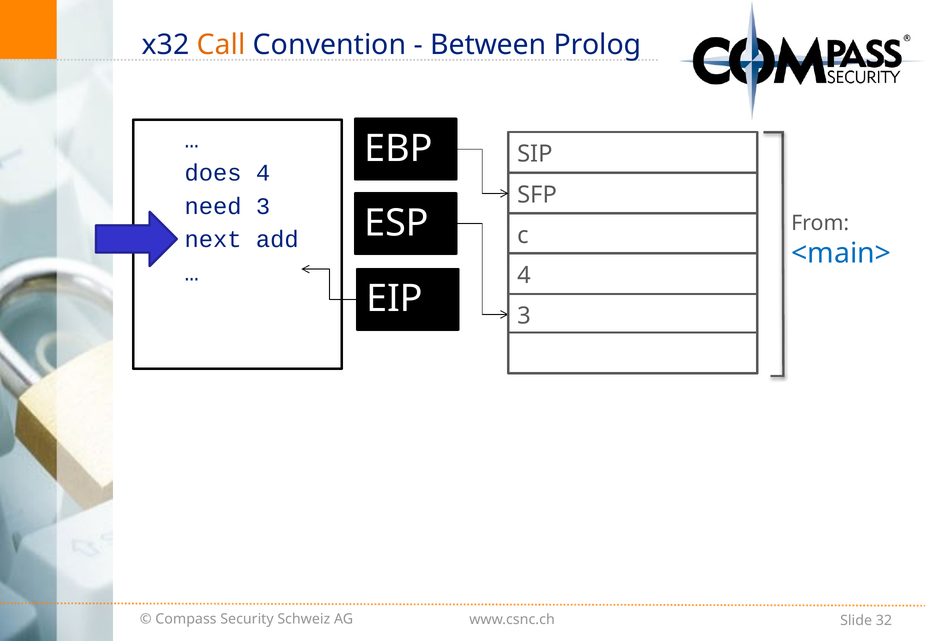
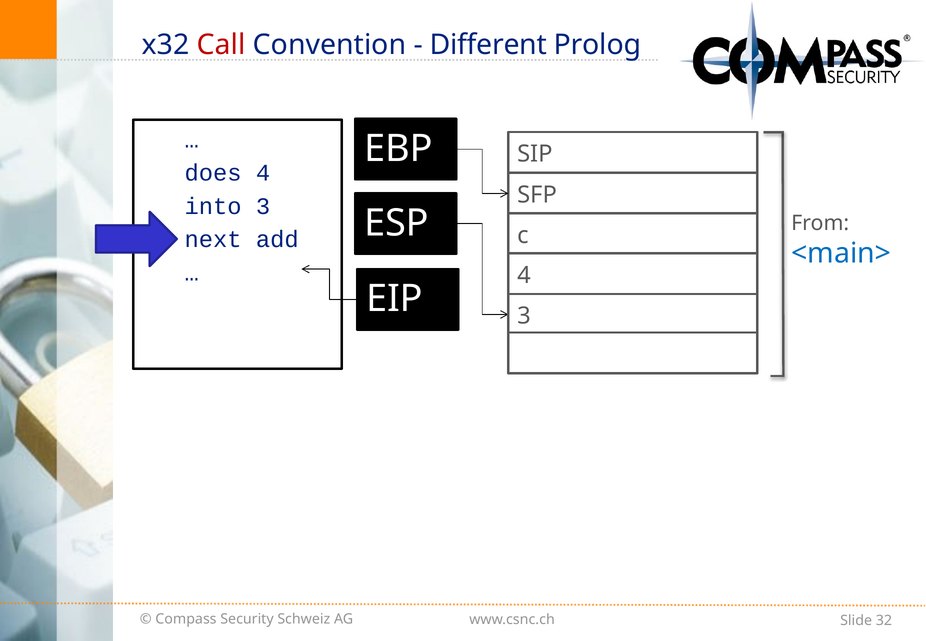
Call colour: orange -> red (221, 45)
Between: Between -> Different (488, 45)
need: need -> into (213, 206)
